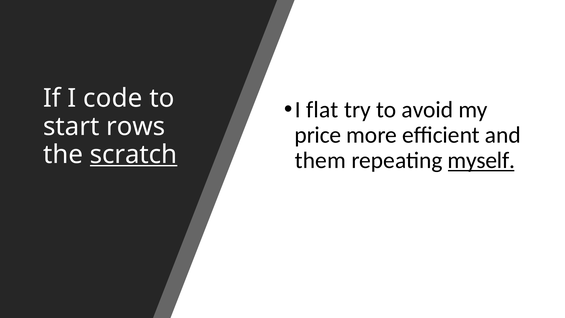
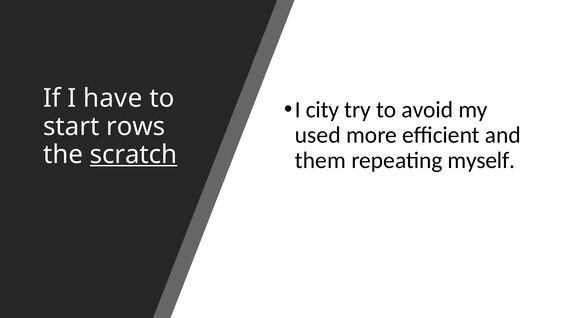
code: code -> have (113, 98)
flat: flat -> city (322, 110)
price: price -> used (318, 135)
myself underline: present -> none (481, 160)
